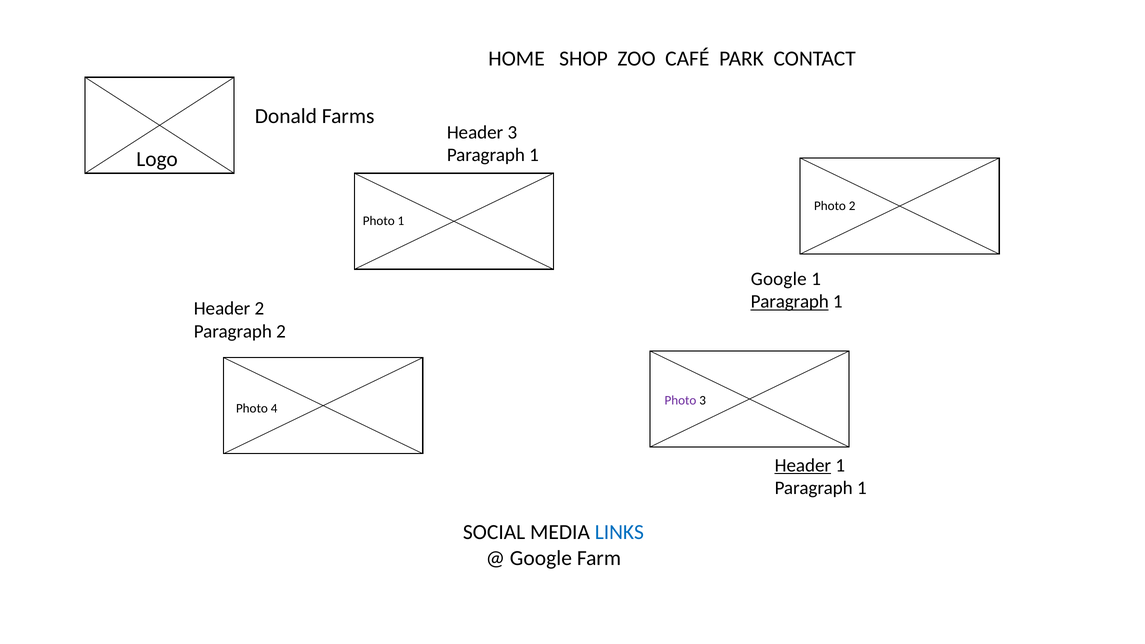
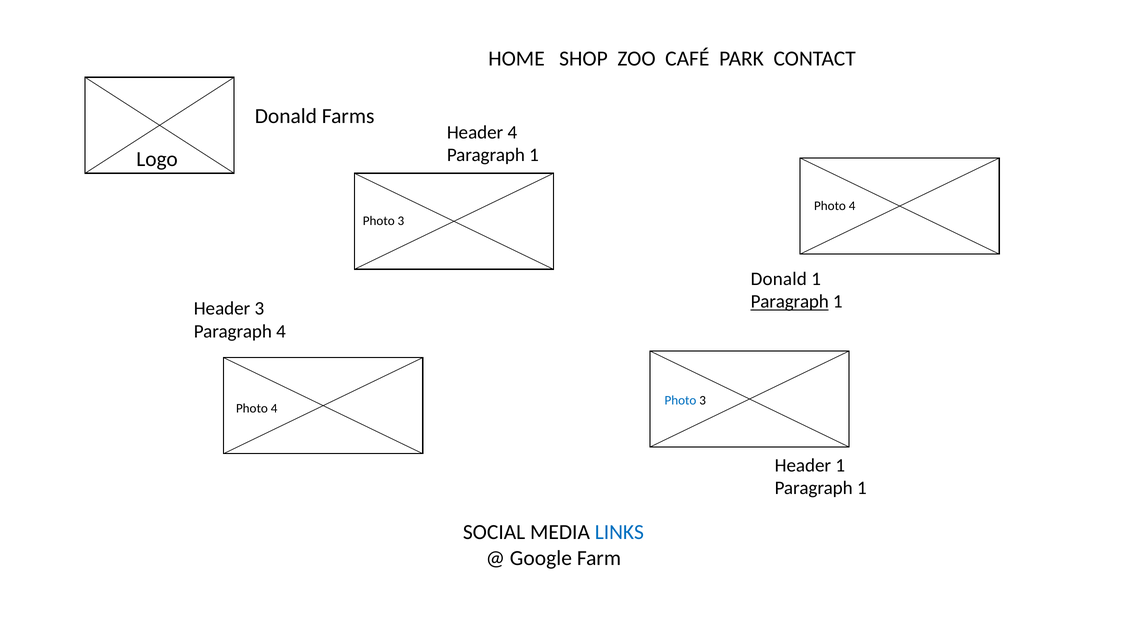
Header 3: 3 -> 4 (512, 132)
2: 2 -> 4 (852, 206)
1: 1 -> 3 (401, 221)
Google: Google -> Donald (779, 279)
Header 2: 2 -> 3 (259, 309)
Paragraph 2: 2 -> 4 (281, 332)
Photo colour: purple -> blue (680, 400)
Header underline: present -> none (803, 465)
